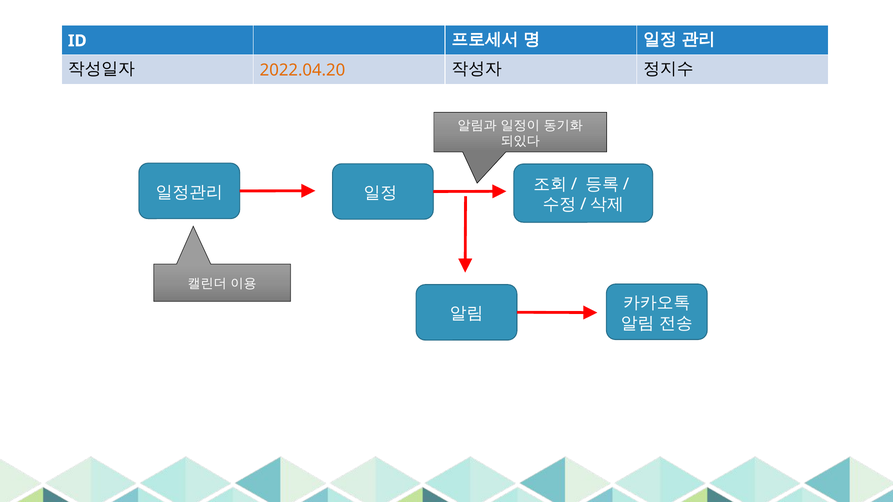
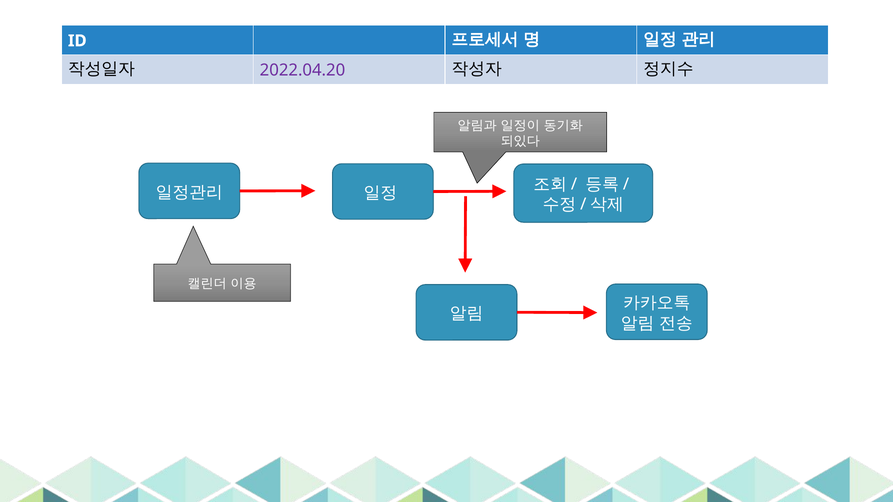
2022.04.20 colour: orange -> purple (302, 70)
